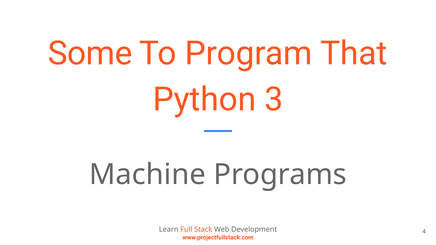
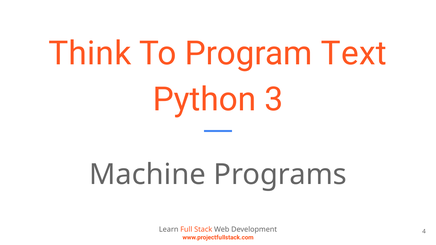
Some: Some -> Think (90, 54)
That: That -> Text (354, 54)
